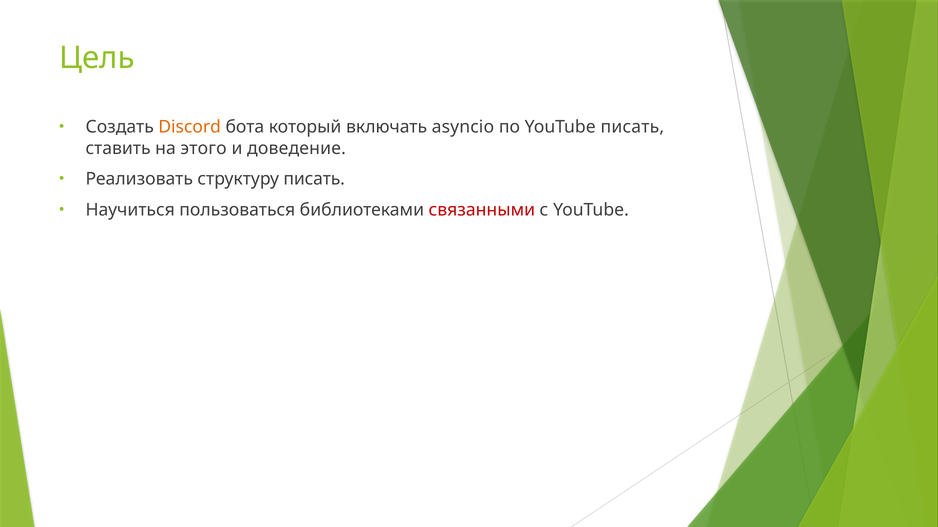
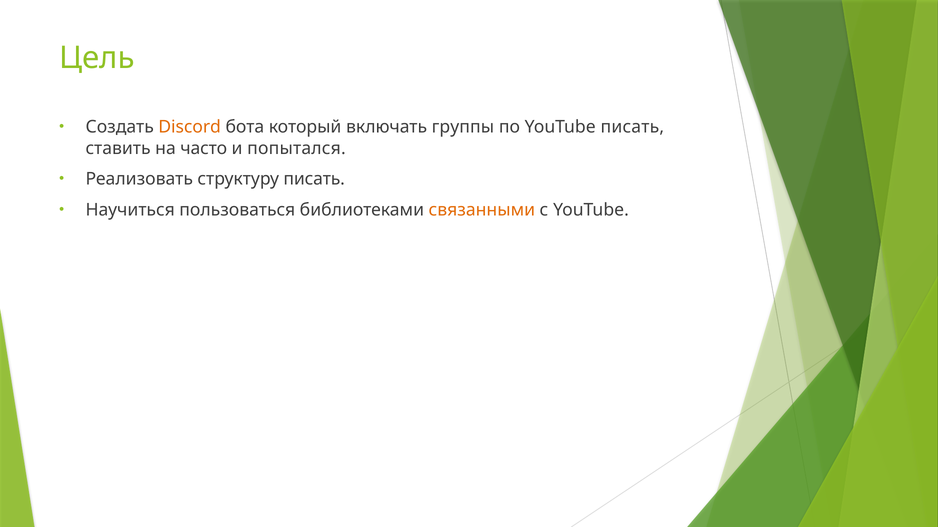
asyncio: asyncio -> группы (463, 127)
этого: этого -> часто (204, 148)
доведение: доведение -> попытался (296, 148)
связанными colour: red -> orange (482, 210)
